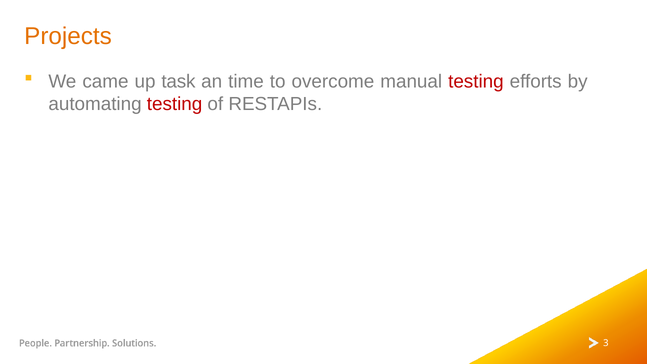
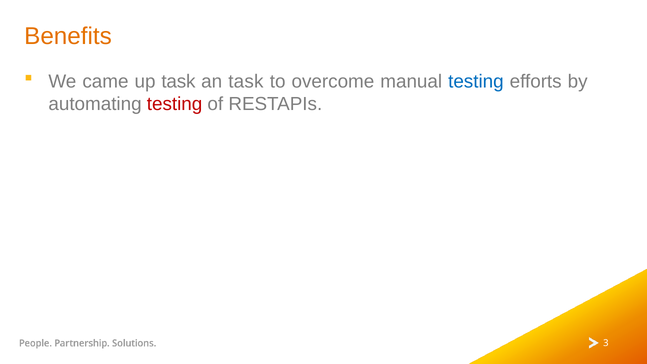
Projects: Projects -> Benefits (68, 36)
an time: time -> task (246, 82)
testing colour: red -> blue (476, 82)
